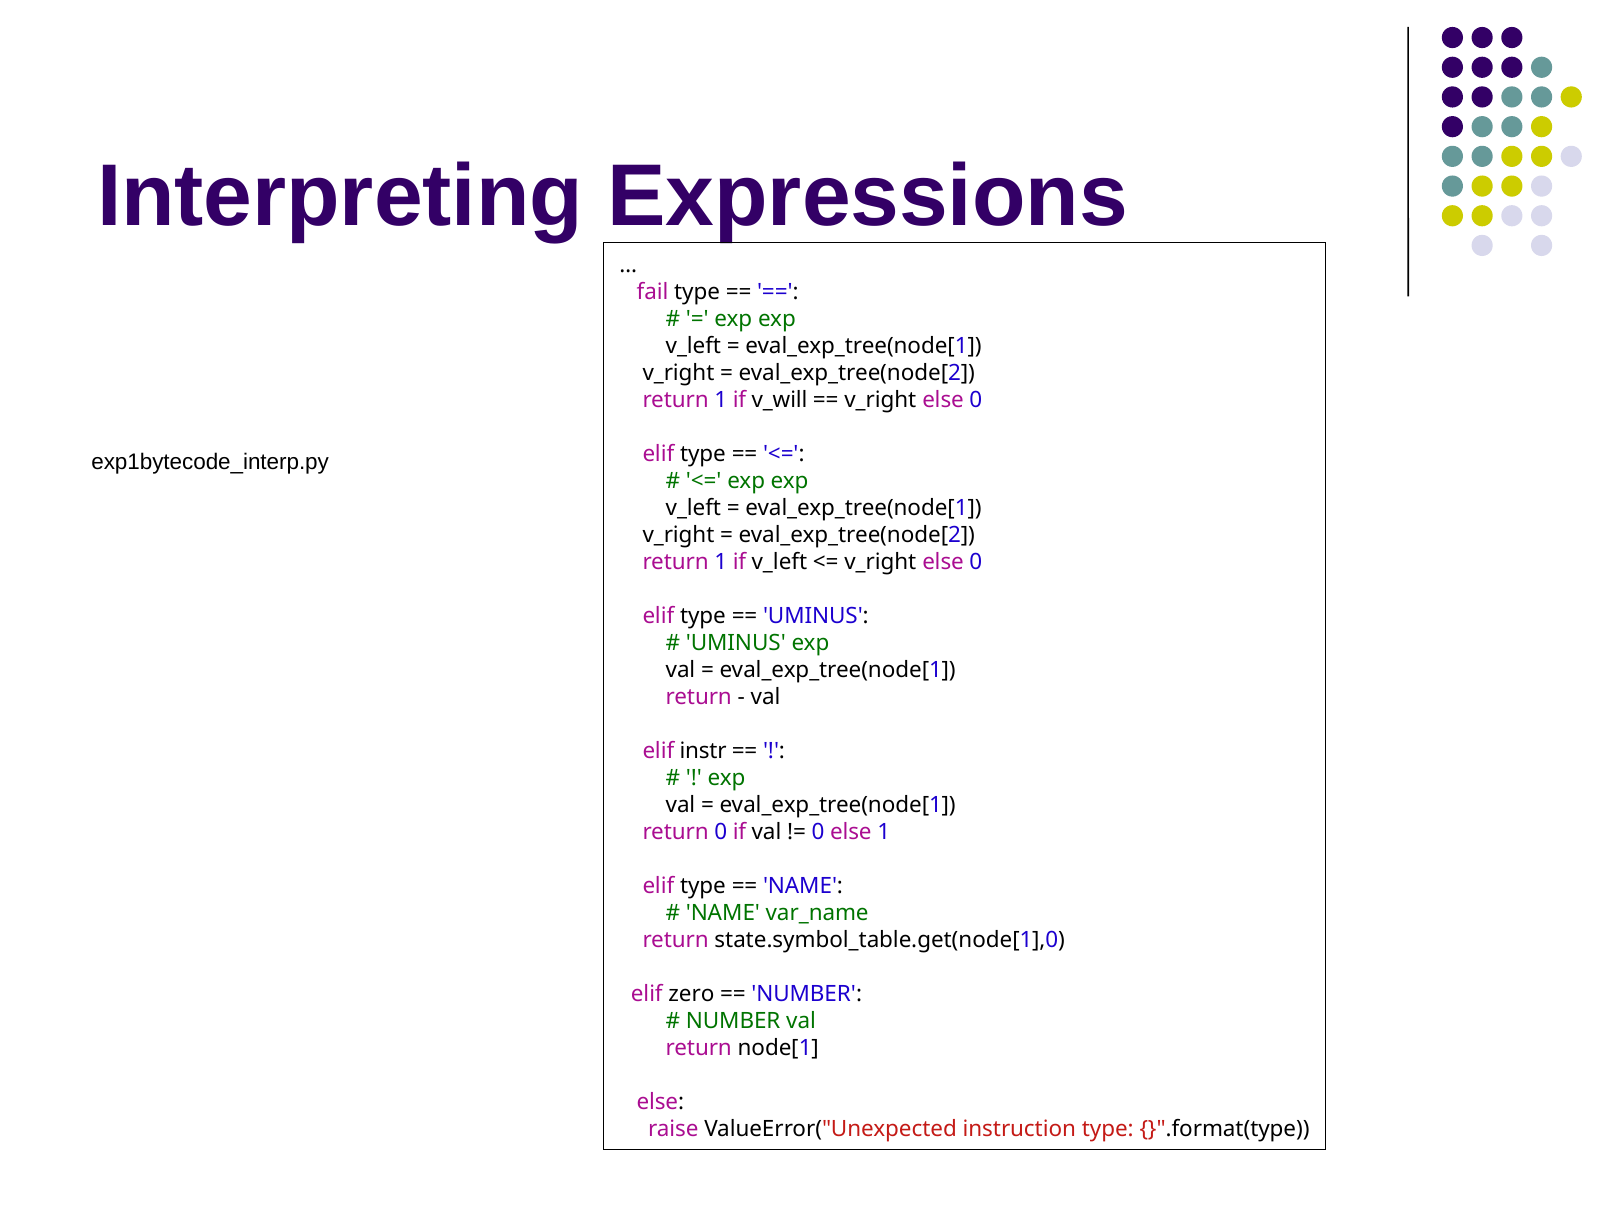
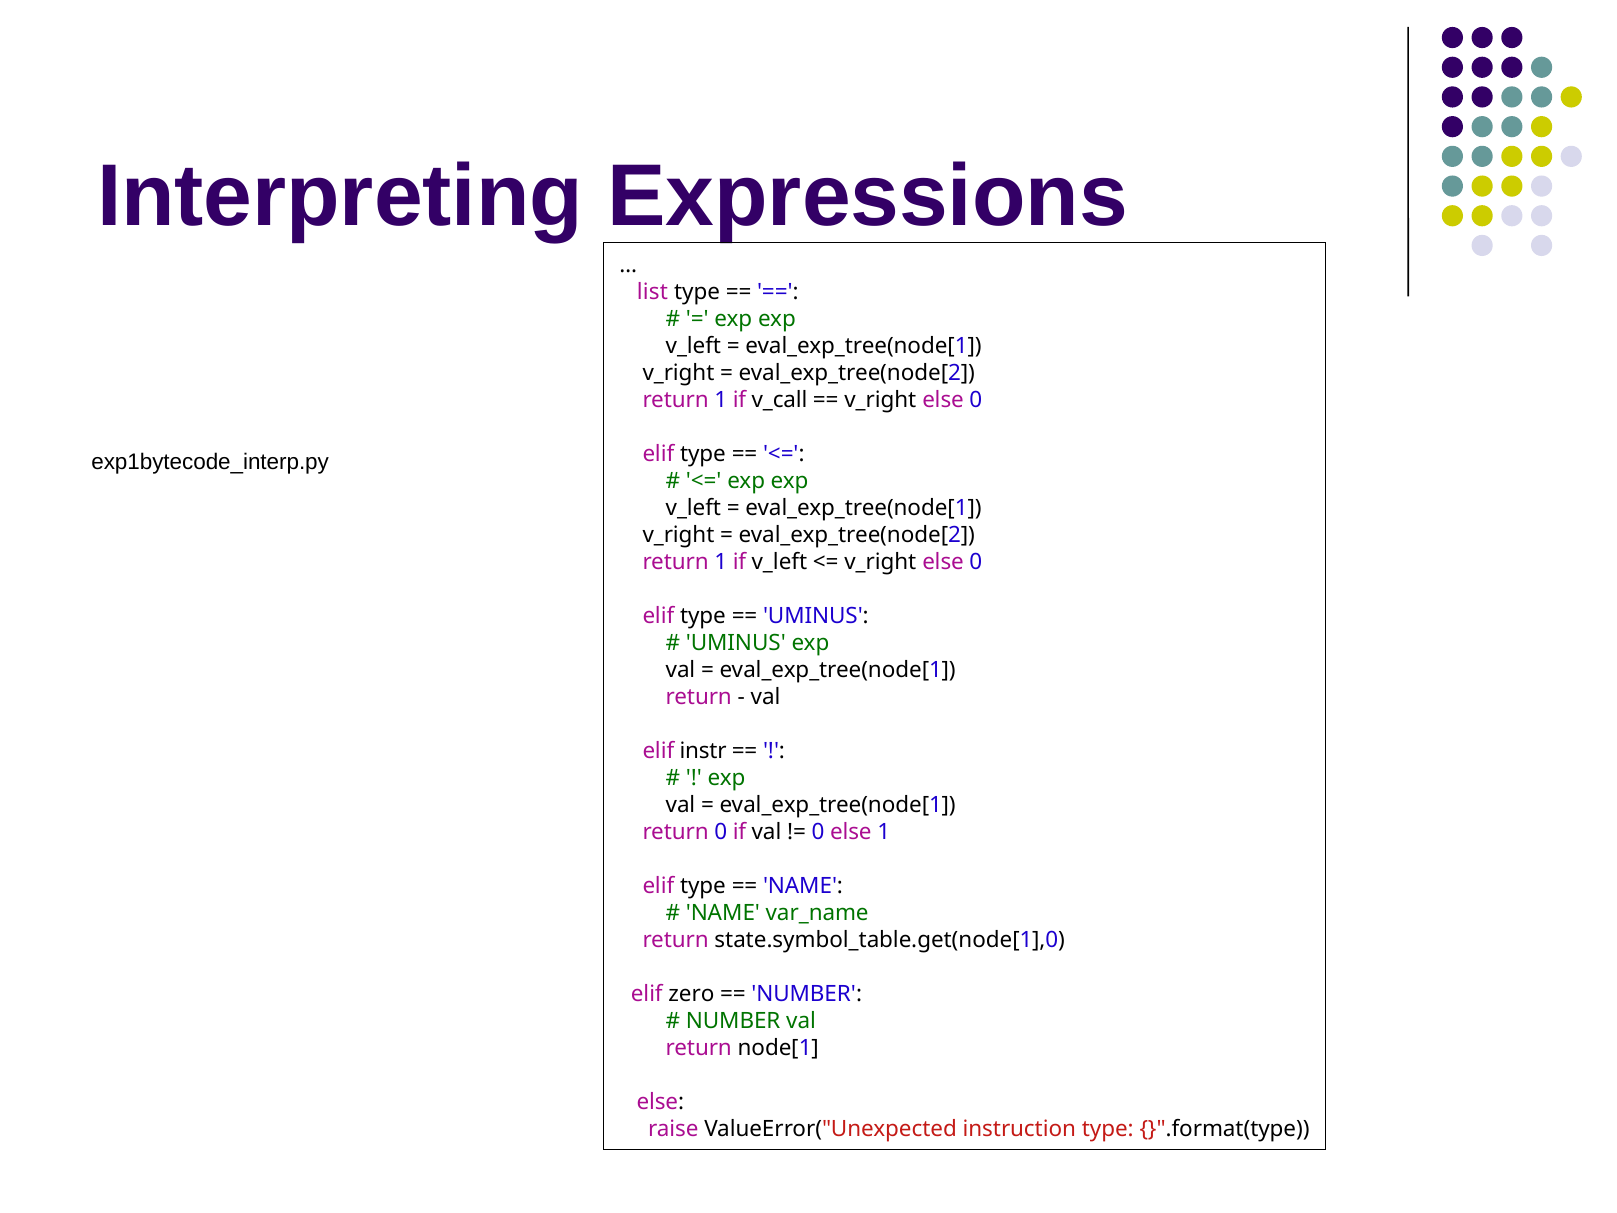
fail: fail -> list (652, 292)
v_will: v_will -> v_call (779, 400)
